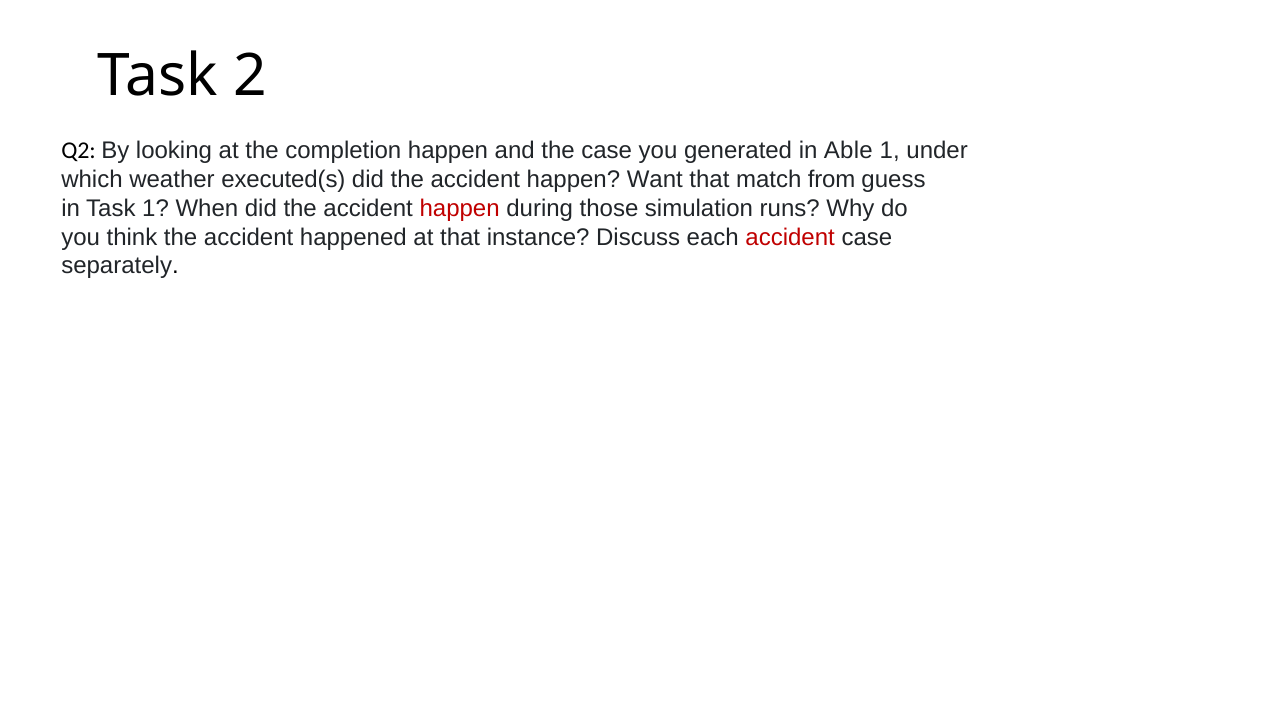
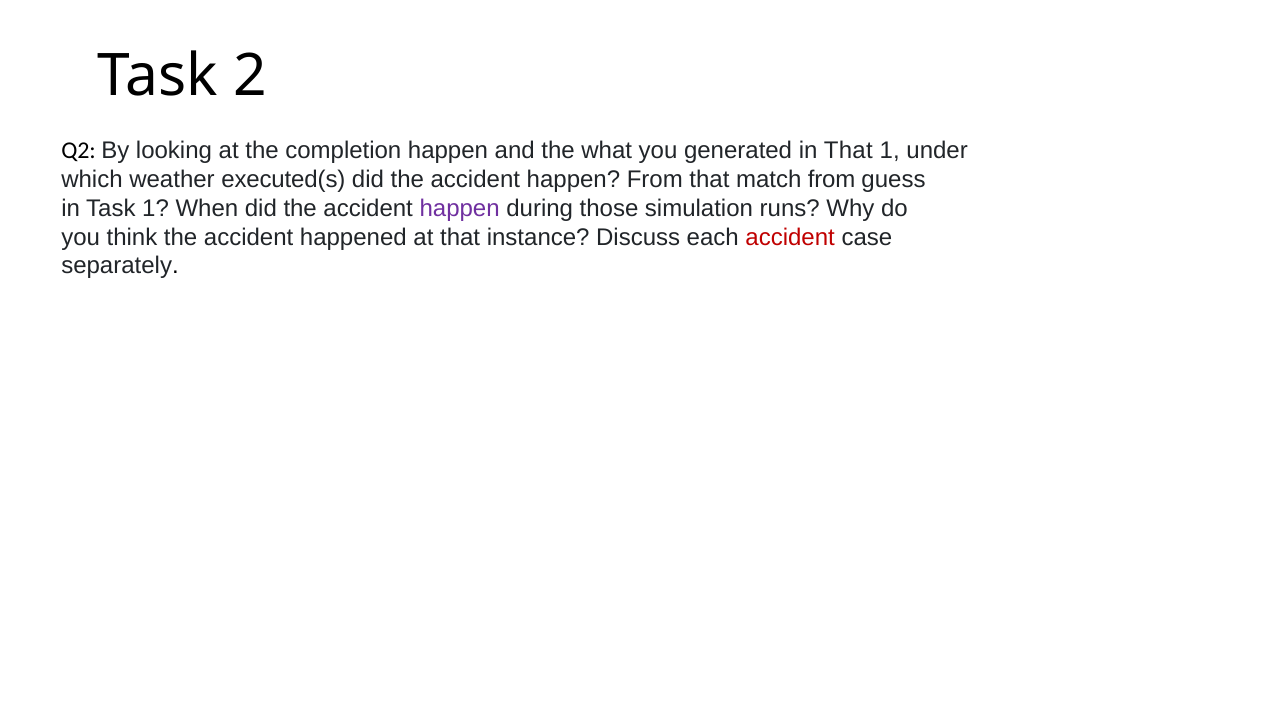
the case: case -> what (607, 151)
in Able: Able -> That (848, 151)
happen Want: Want -> From (655, 179)
happen colour: red -> purple (460, 208)
